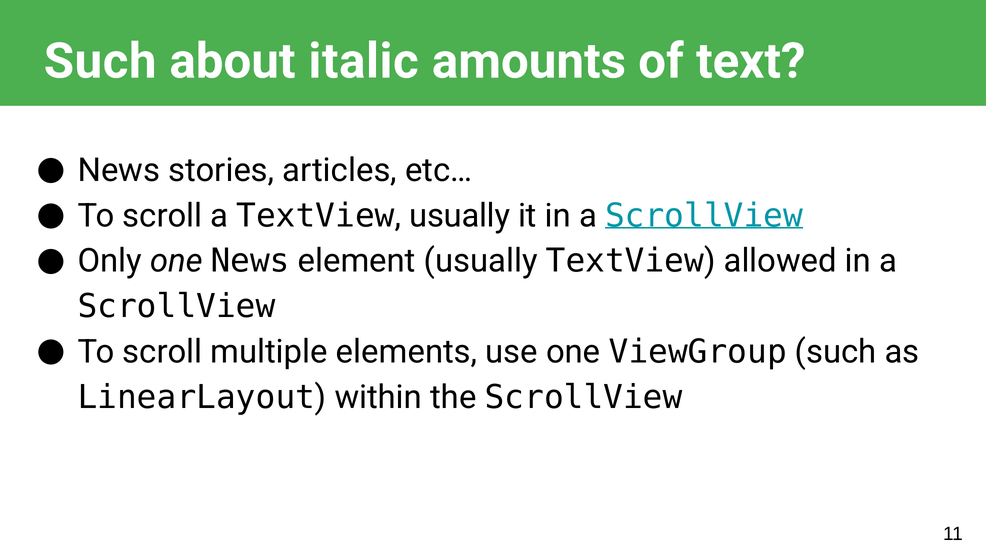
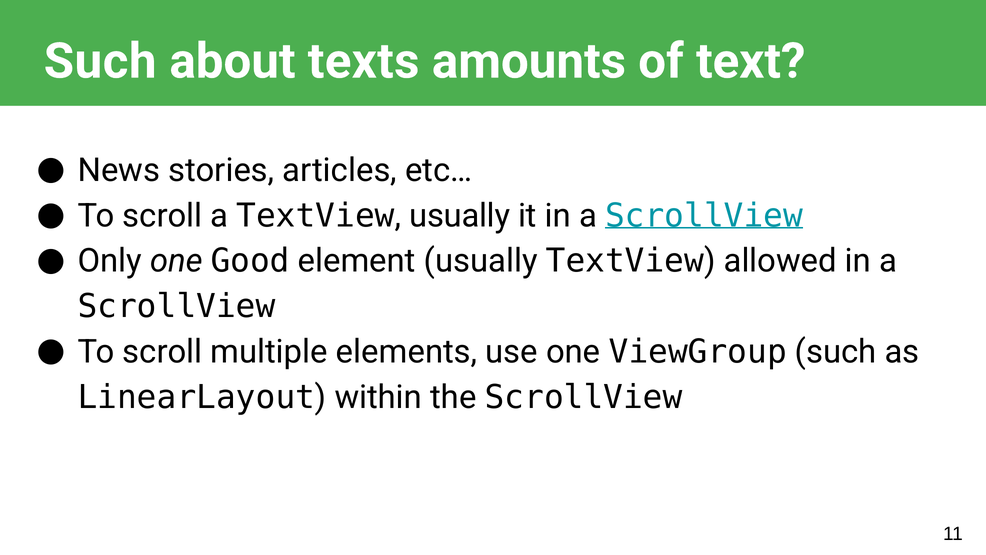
italic: italic -> texts (364, 61)
one News: News -> Good (250, 261)
